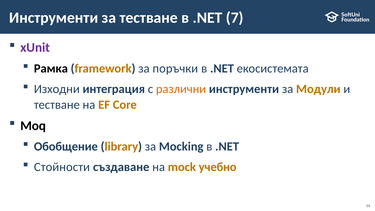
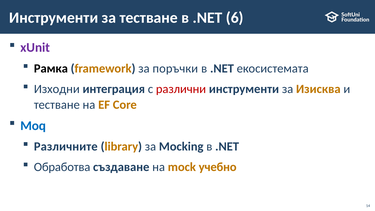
7: 7 -> 6 (235, 18)
различни colour: orange -> red (181, 89)
Модули: Модули -> Изисква (318, 89)
Moq colour: black -> blue (33, 126)
Обобщение: Обобщение -> Различните (66, 146)
Стойности: Стойности -> Обработва (62, 167)
